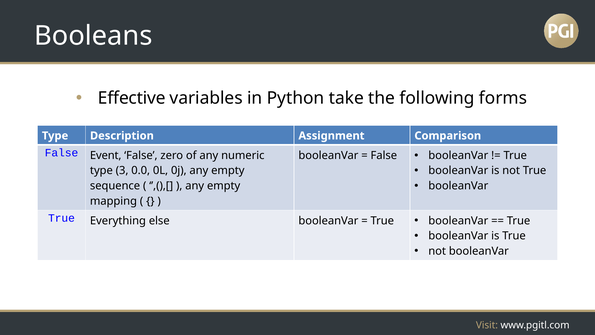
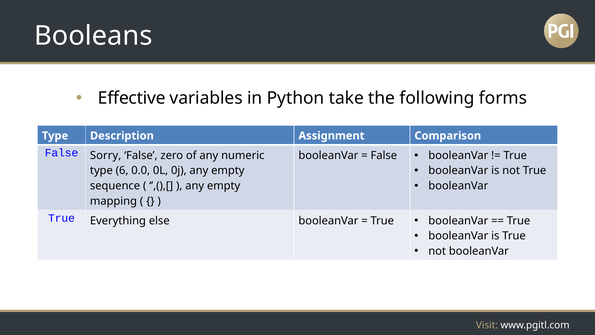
Event: Event -> Sorry (106, 155)
3: 3 -> 6 (122, 170)
